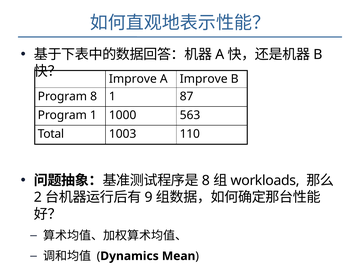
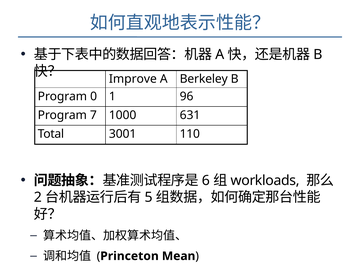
A Improve: Improve -> Berkeley (204, 79)
Program 8: 8 -> 0 (94, 96)
87: 87 -> 96 (187, 96)
Program 1: 1 -> 7 (93, 115)
563: 563 -> 631 (190, 115)
1003: 1003 -> 3001 (123, 134)
8: 8 -> 6 (206, 181)
9: 9 -> 5 (149, 197)
Dynamics: Dynamics -> Princeton (130, 256)
